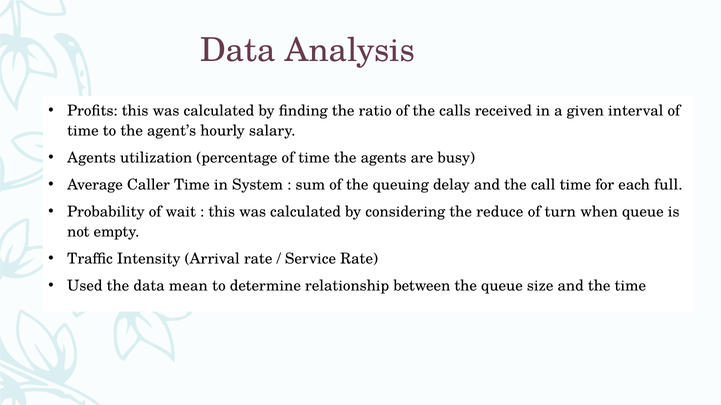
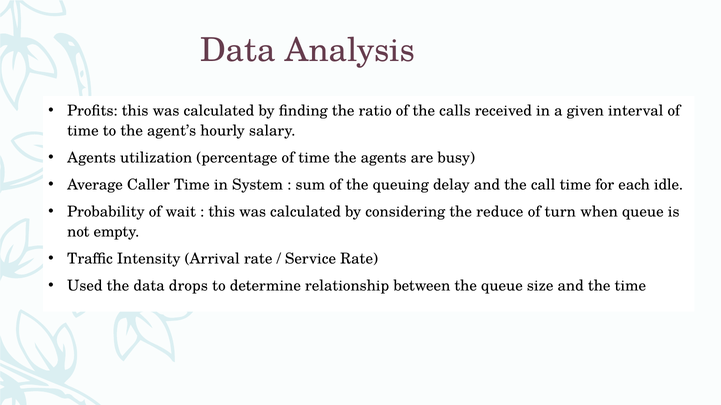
full: full -> idle (669, 185)
mean: mean -> drops (188, 286)
